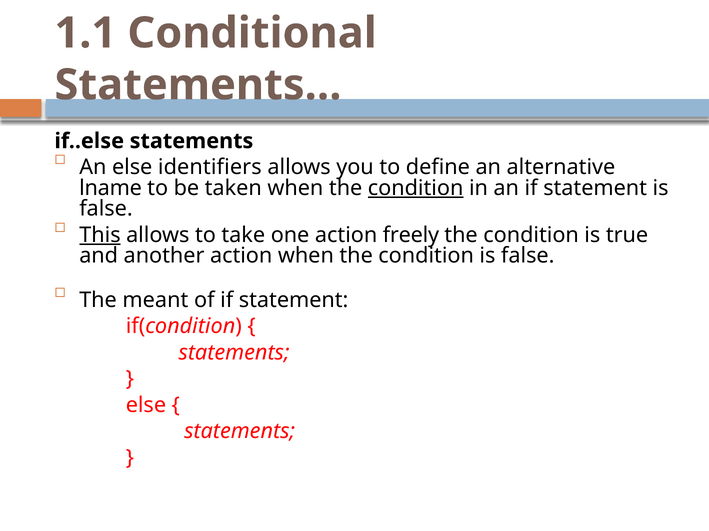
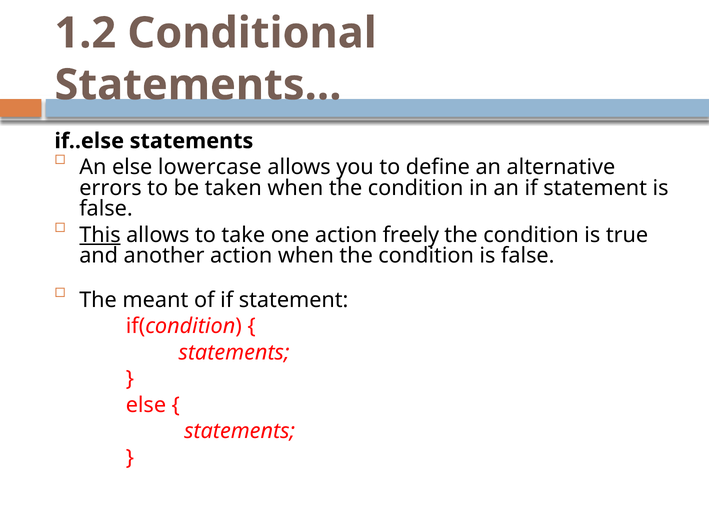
1.1: 1.1 -> 1.2 (85, 33)
identifiers: identifiers -> lowercase (210, 168)
lname: lname -> errors (110, 188)
condition underline: present -> none (416, 188)
